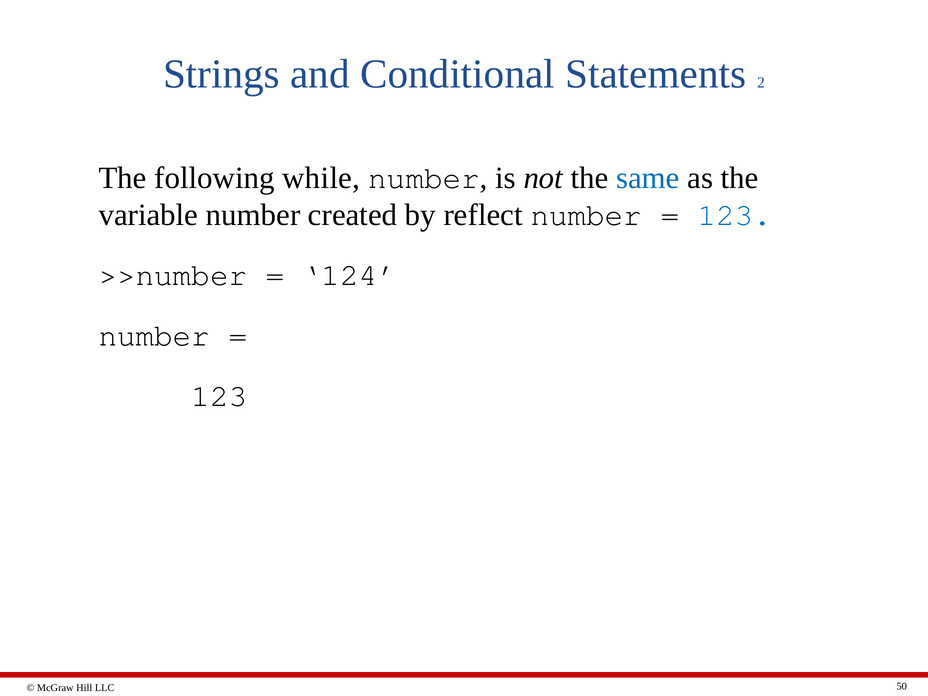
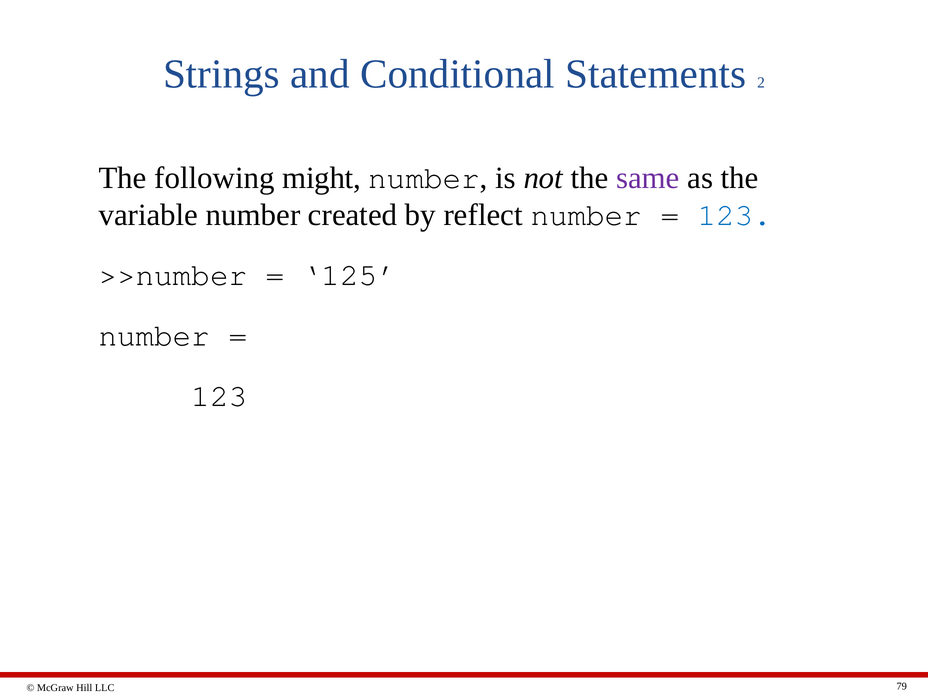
while: while -> might (322, 178)
same colour: blue -> purple (648, 178)
124: 124 -> 125 (349, 275)
50: 50 -> 79 (902, 686)
